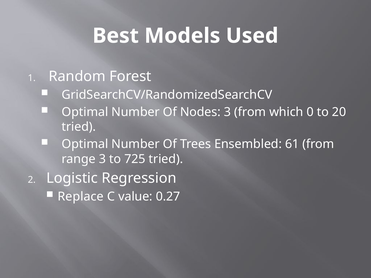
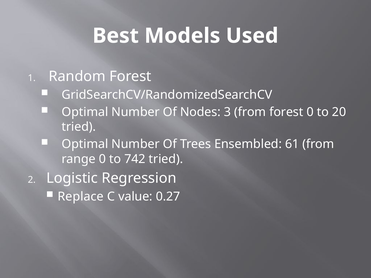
from which: which -> forest (286, 112)
range 3: 3 -> 0 (102, 159)
725: 725 -> 742 (135, 159)
